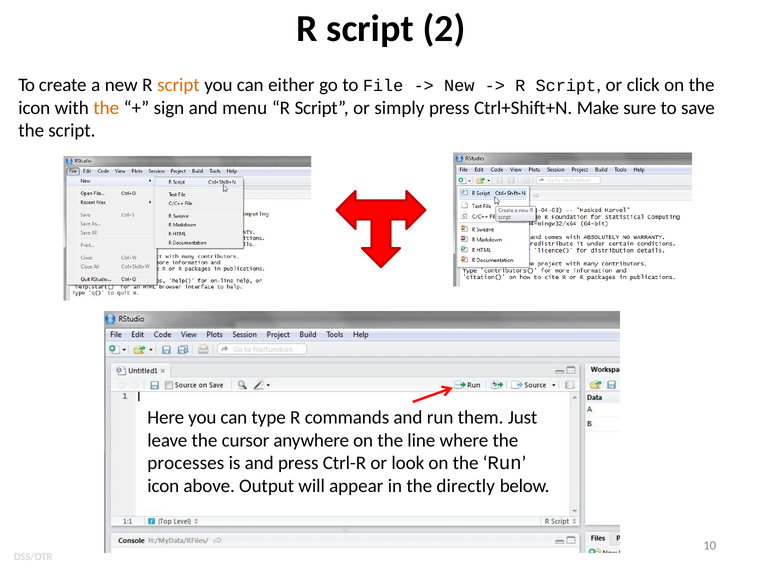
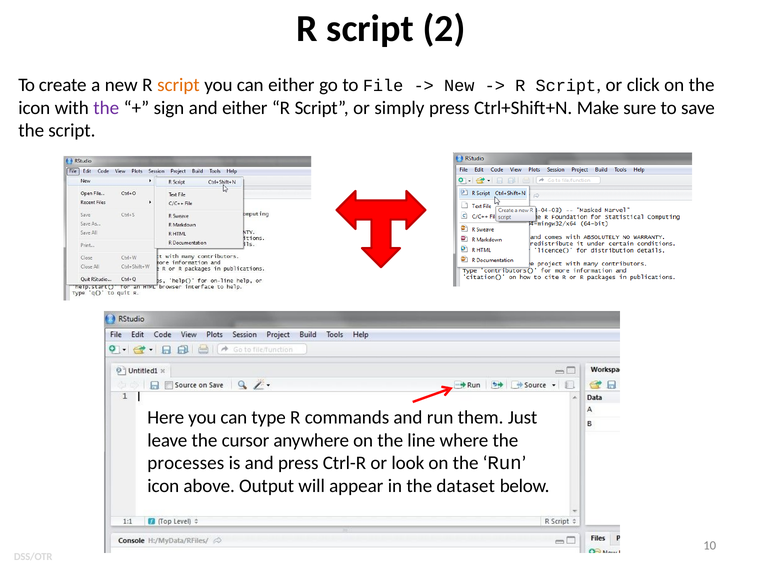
the colour: orange -> purple (106, 108)
and menu: menu -> either (245, 108)
directly: directly -> dataset (466, 486)
